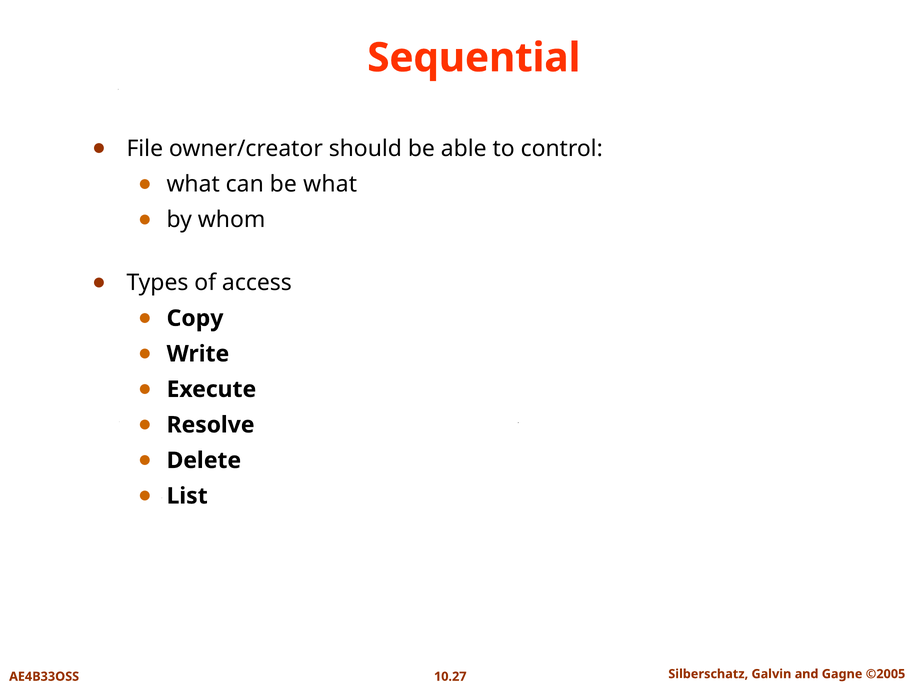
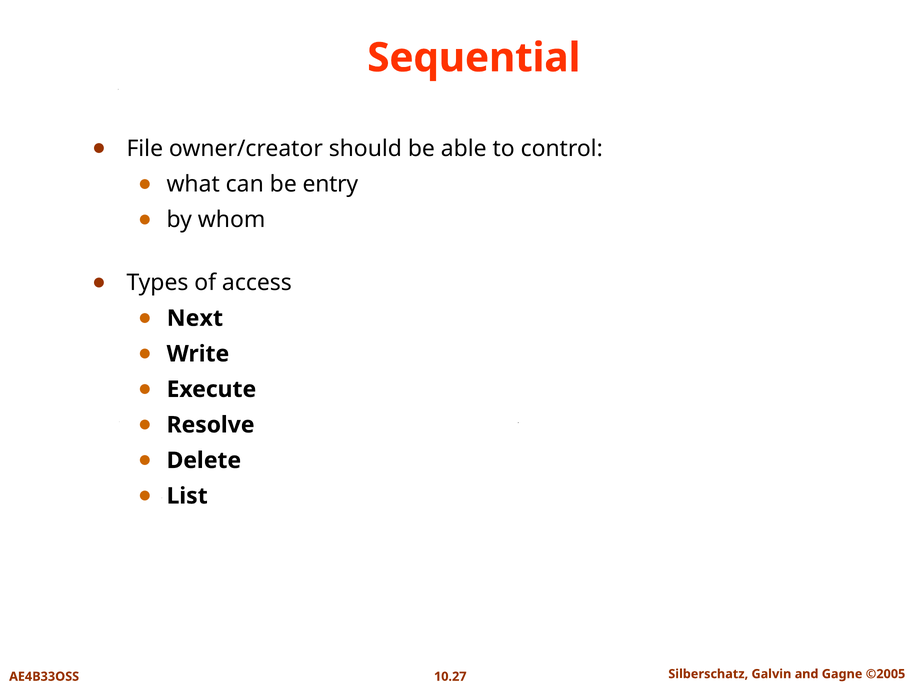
be what: what -> entry (330, 184)
Copy: Copy -> Next (195, 318)
